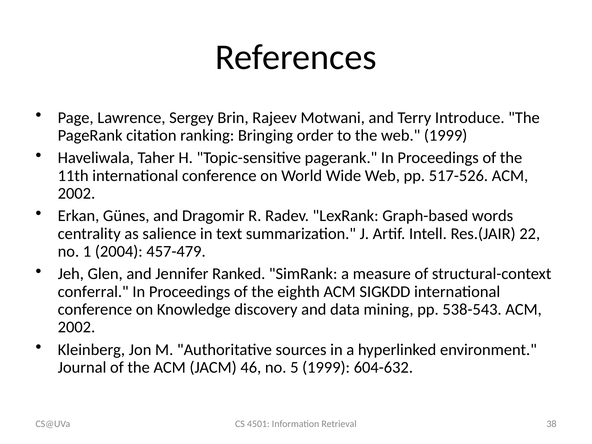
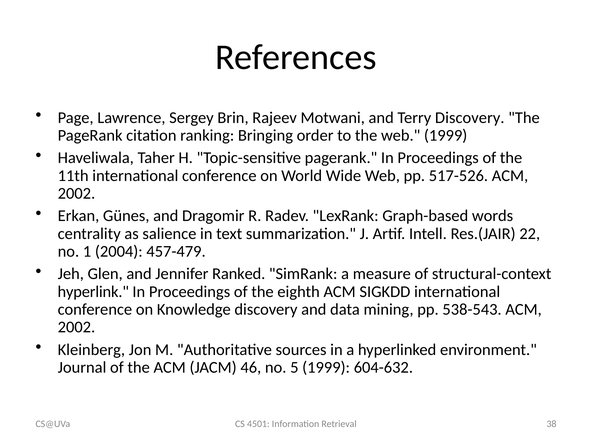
Terry Introduce: Introduce -> Discovery (470, 118)
conferral: conferral -> hyperlink (93, 292)
